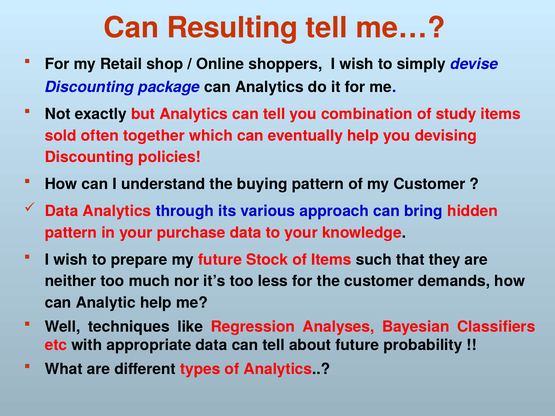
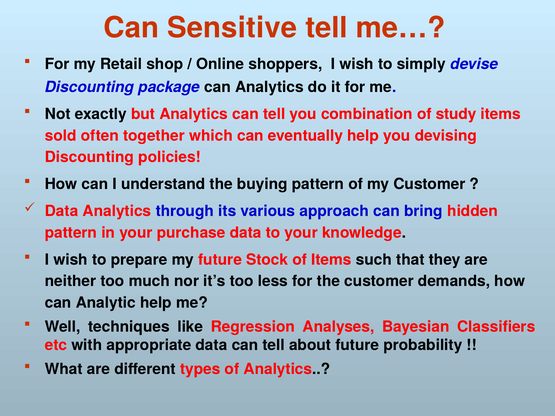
Resulting: Resulting -> Sensitive (232, 28)
